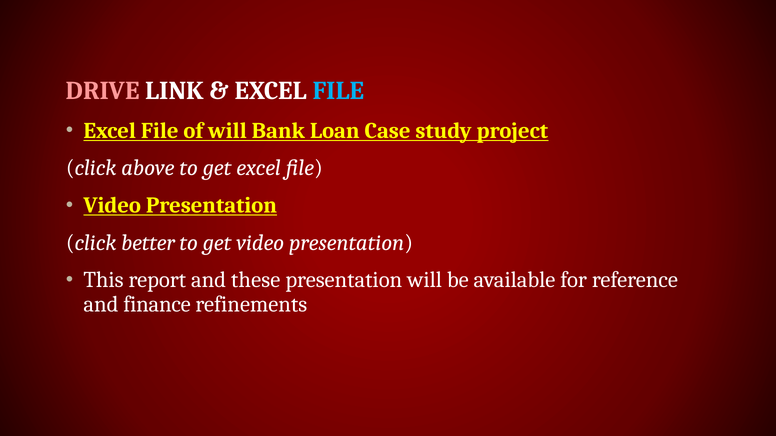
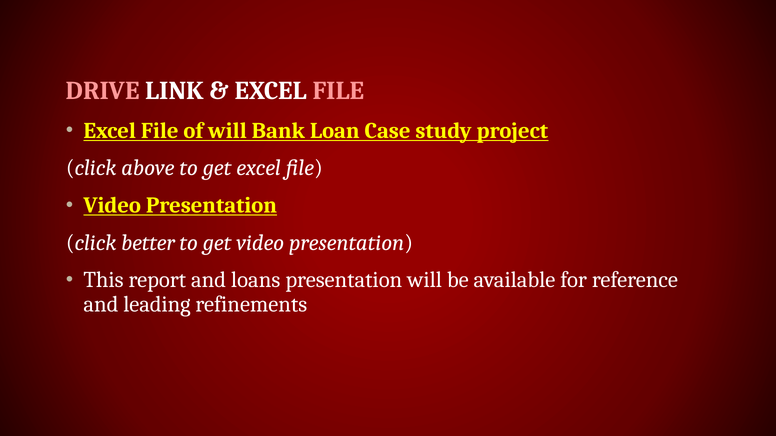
FILE colour: light blue -> pink (338, 91)
these: these -> loans (256, 280)
finance: finance -> leading (157, 305)
